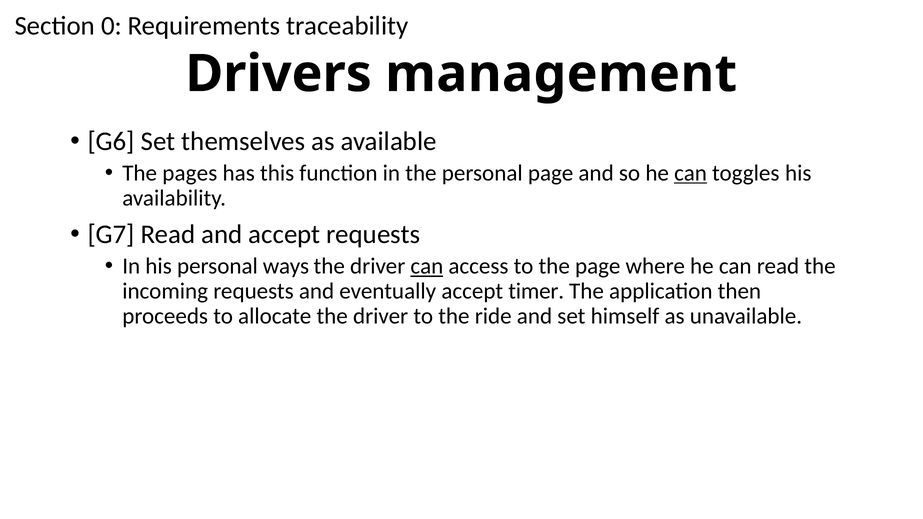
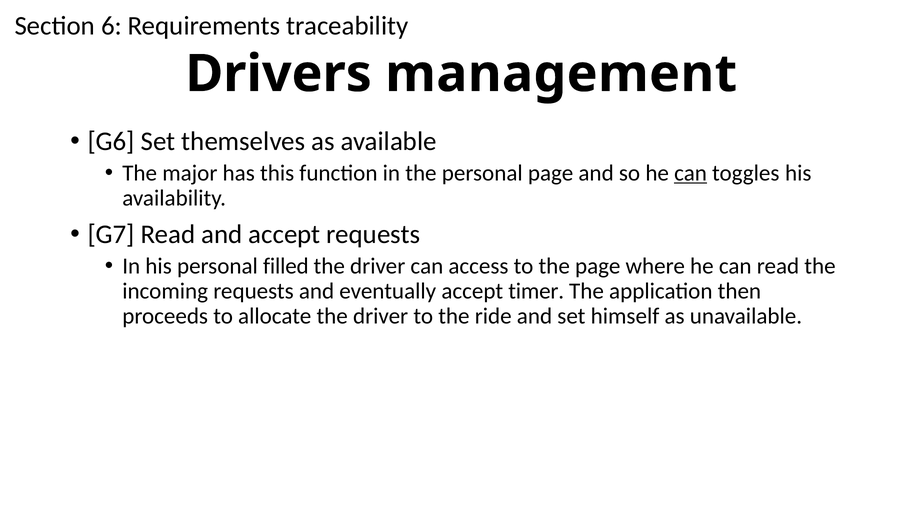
0: 0 -> 6 (111, 26)
pages: pages -> major (190, 173)
ways: ways -> filled (286, 266)
can underline: present -> none (427, 266)
